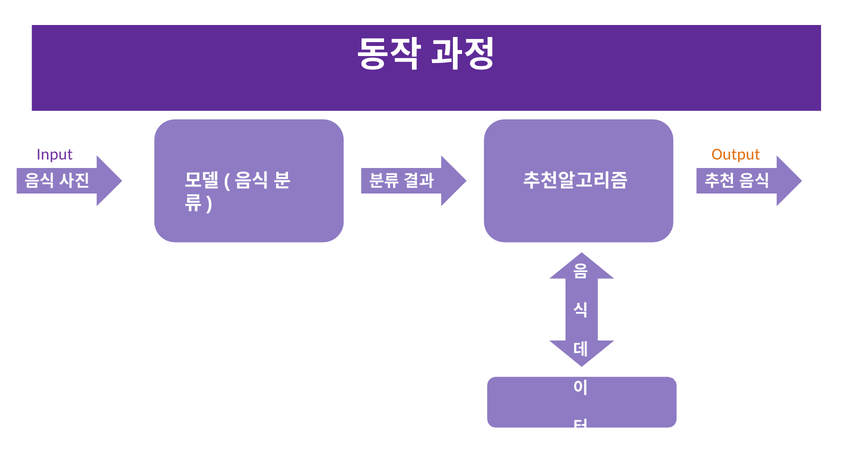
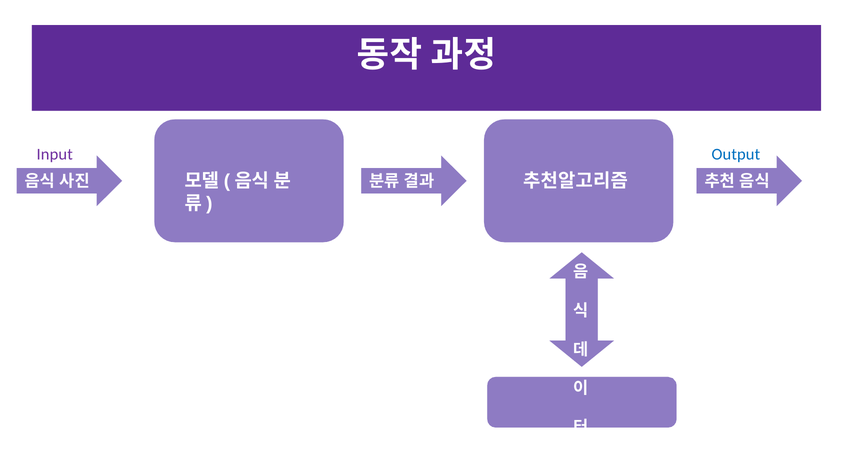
Output colour: orange -> blue (736, 155)
